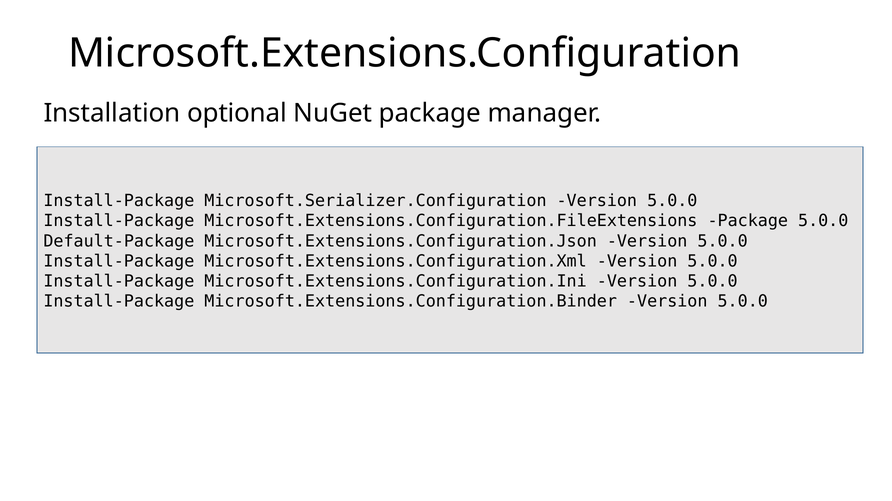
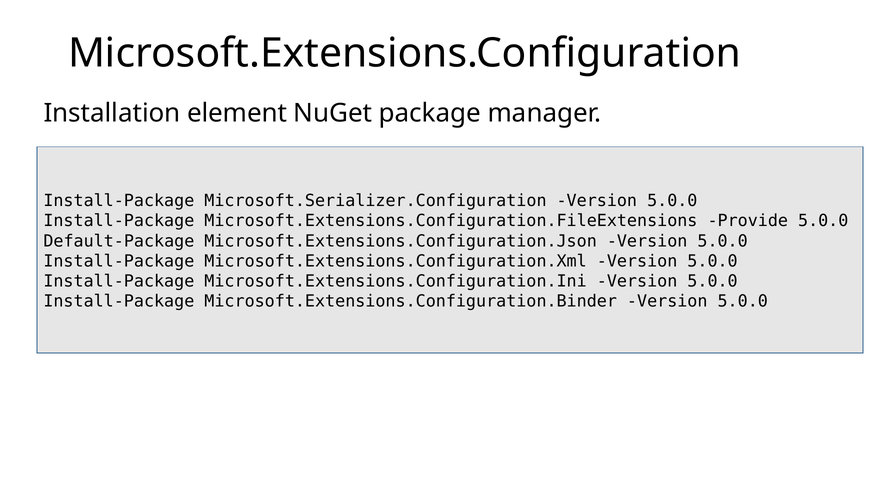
optional: optional -> element (237, 113)
Microsoft.Extensions.Configuration.FileExtensions Package: Package -> Provide (748, 221)
